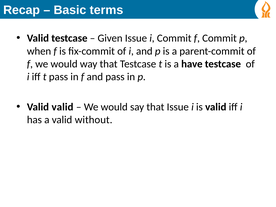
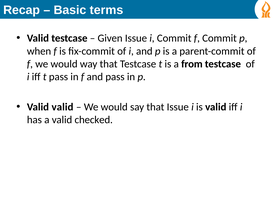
have: have -> from (192, 64)
without: without -> checked (94, 120)
